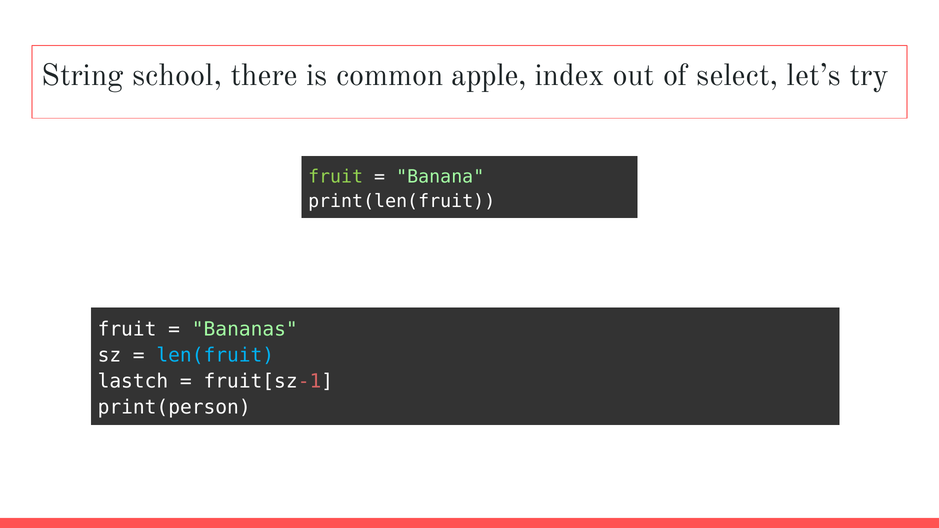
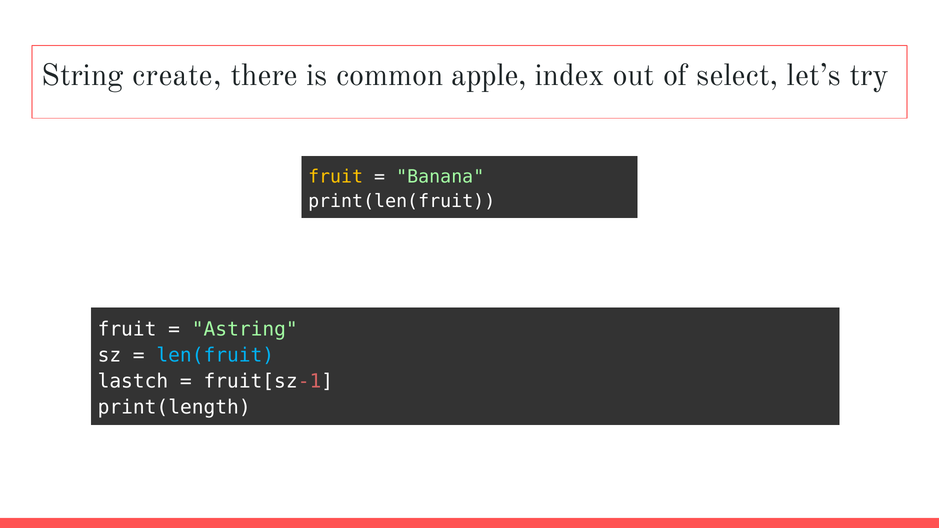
school: school -> create (177, 75)
fruit colour: light green -> yellow (336, 177)
Bananas: Bananas -> Astring (245, 329)
print(person: print(person -> print(length (174, 408)
